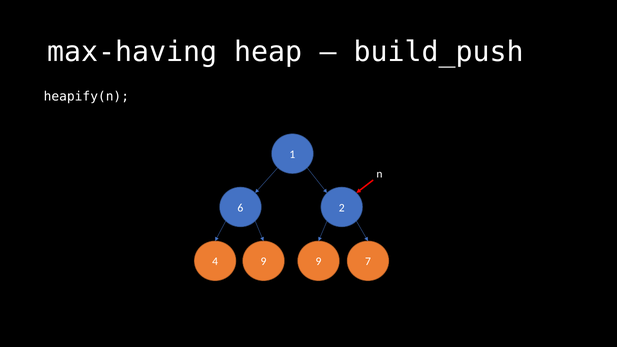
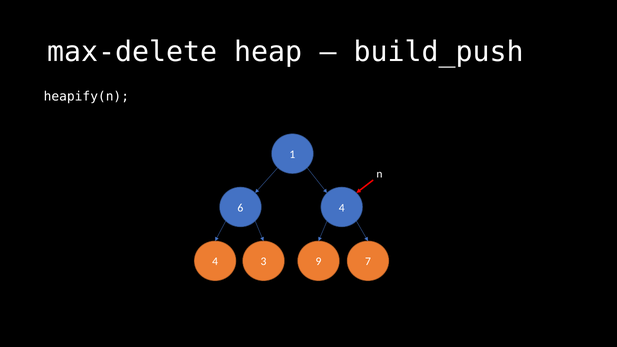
max-having: max-having -> max-delete (132, 52)
6 2: 2 -> 4 (342, 208)
4 9: 9 -> 3 (264, 262)
